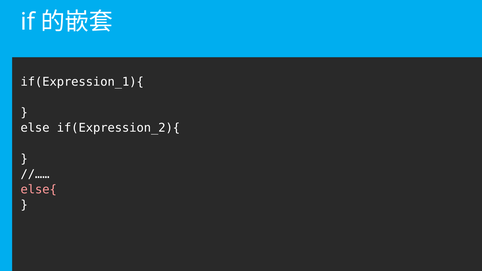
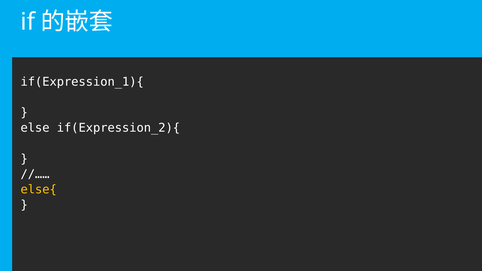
else{ colour: pink -> yellow (39, 190)
